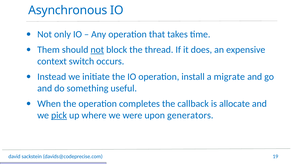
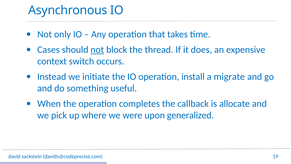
Them: Them -> Cases (48, 50)
pick underline: present -> none (59, 115)
generators: generators -> generalized (190, 115)
